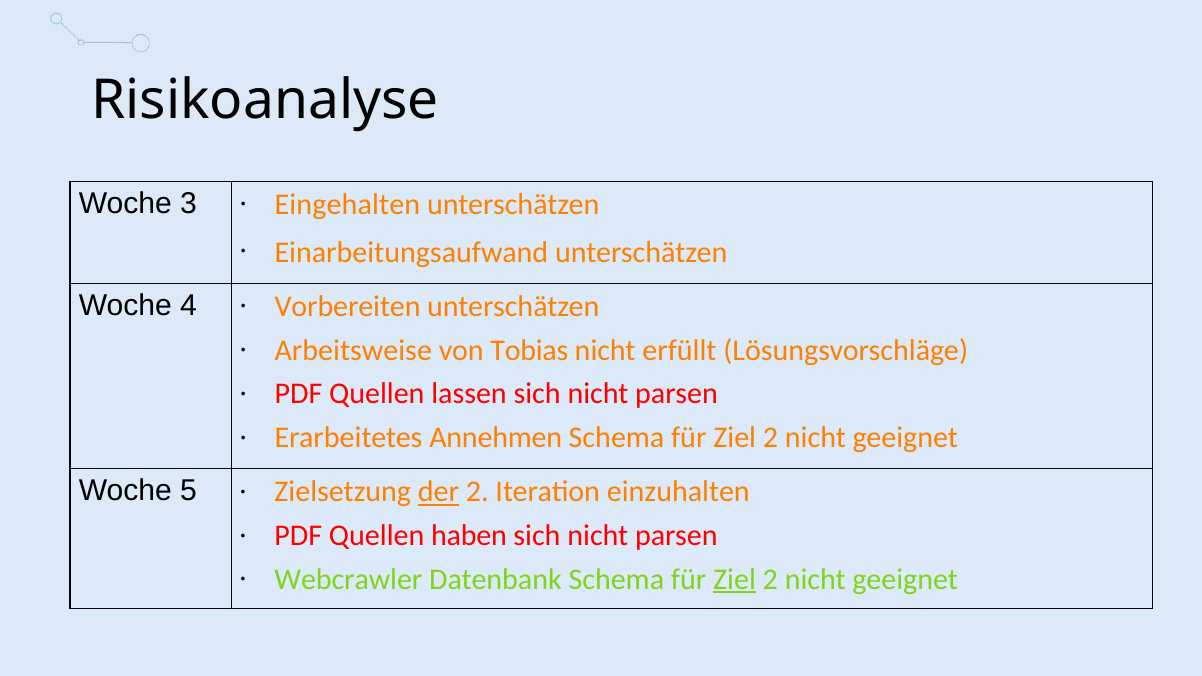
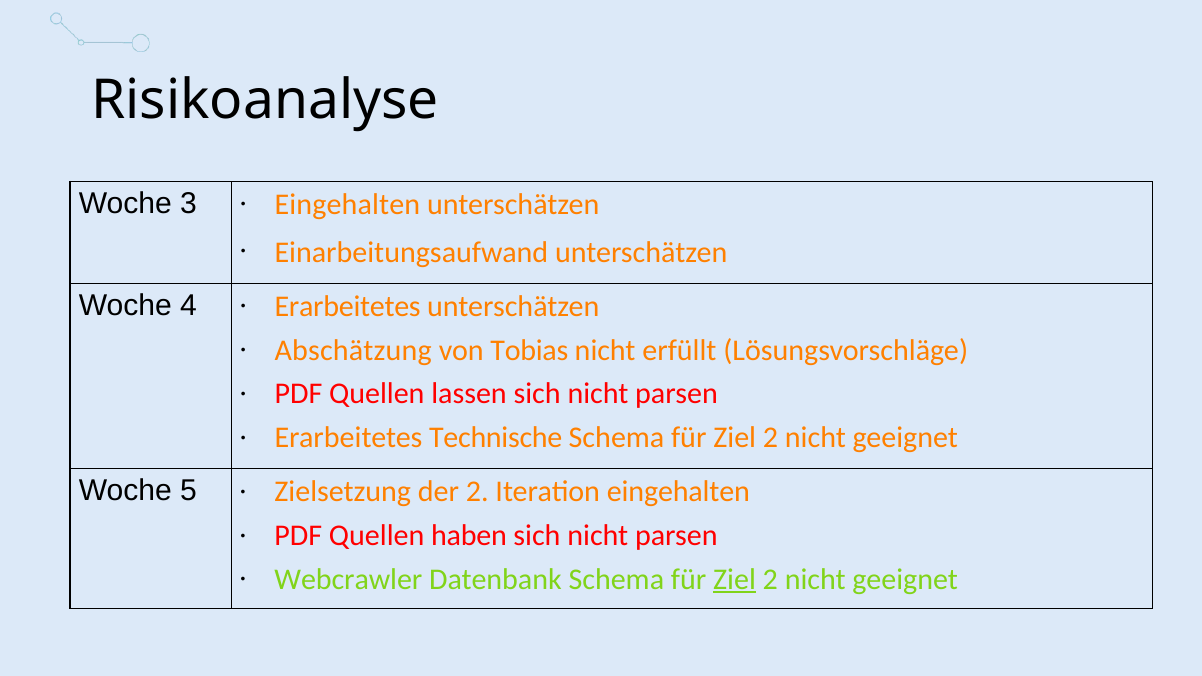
Vorbereiten: Vorbereiten -> Erarbeitetes (348, 306)
Arbeitsweise: Arbeitsweise -> Abschätzung (353, 350)
Annehmen: Annehmen -> Technische (496, 438)
der underline: present -> none (439, 492)
Iteration einzuhalten: einzuhalten -> eingehalten (678, 492)
